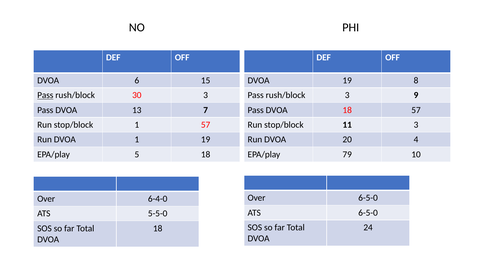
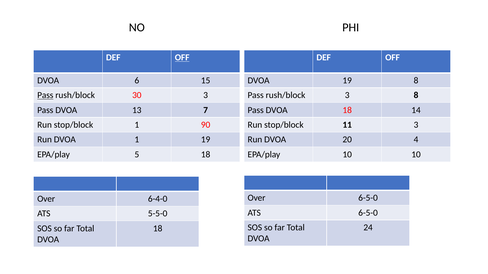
OFF underline: none -> present (182, 58)
3 9: 9 -> 8 (416, 95)
18 57: 57 -> 14 (416, 110)
1 57: 57 -> 90 (206, 125)
EPA/play 79: 79 -> 10 (347, 155)
